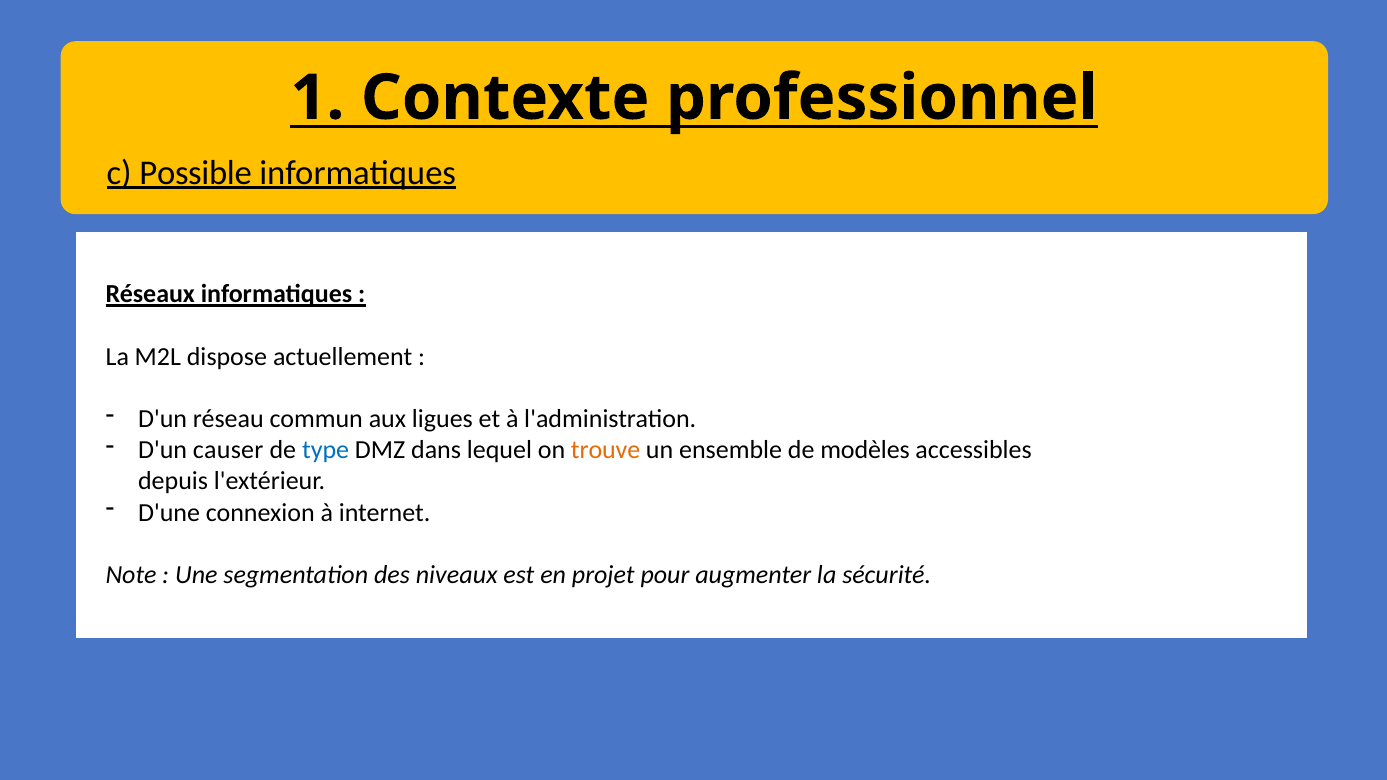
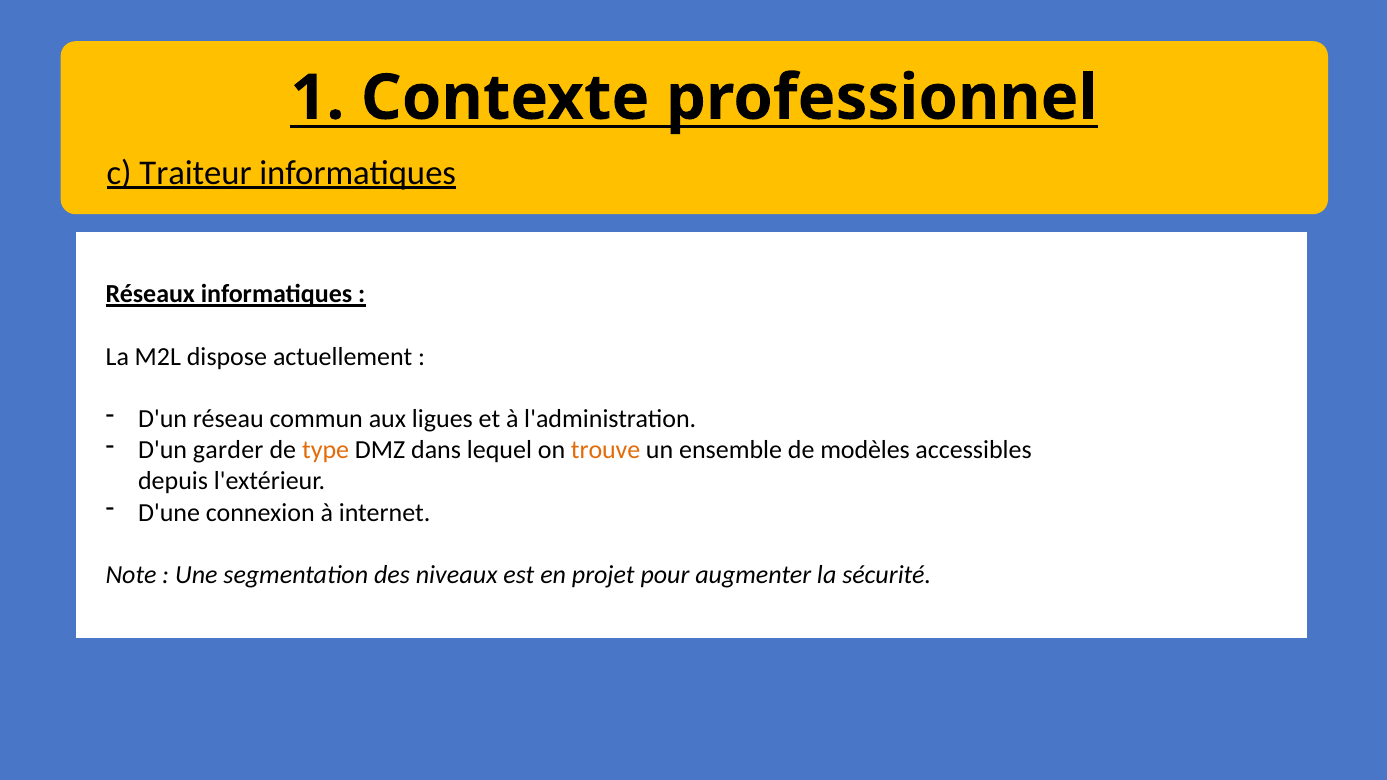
Possible: Possible -> Traiteur (196, 173)
causer: causer -> garder (228, 450)
type colour: blue -> orange (326, 450)
